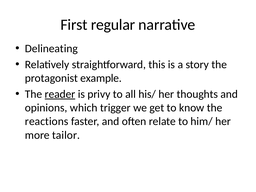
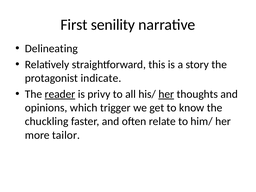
regular: regular -> senility (113, 25)
example: example -> indicate (101, 78)
her underline: none -> present (166, 94)
reactions: reactions -> chuckling (47, 121)
